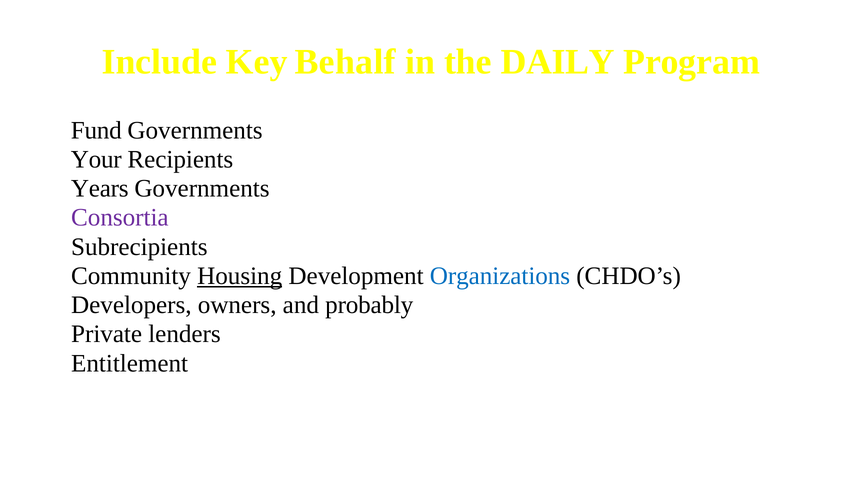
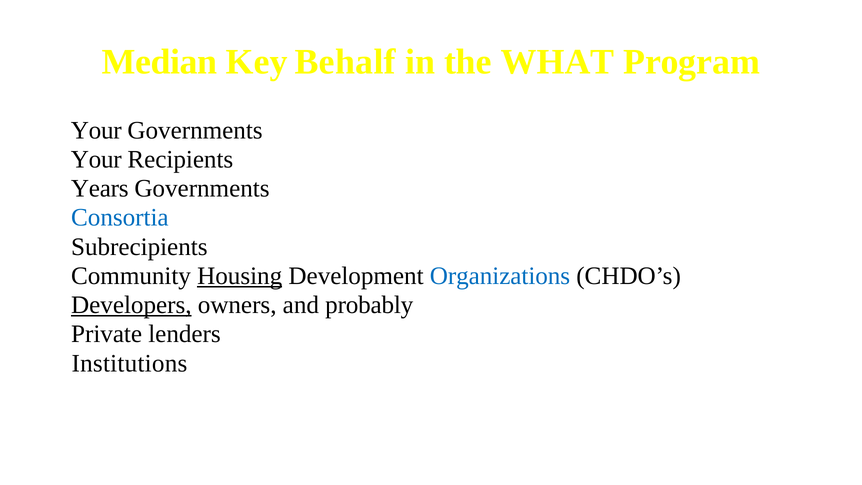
Include: Include -> Median (159, 62)
DAILY: DAILY -> WHAT (558, 62)
Fund: Fund -> Your (96, 130)
Consortia colour: purple -> blue (120, 218)
Developers underline: none -> present (131, 305)
Entitlement: Entitlement -> Institutions (129, 363)
